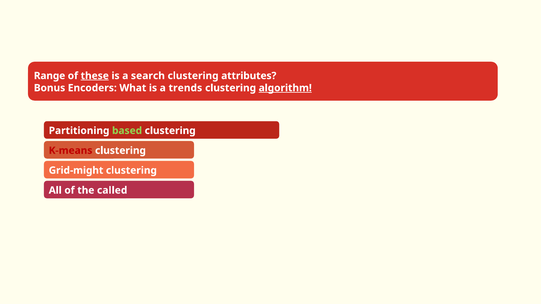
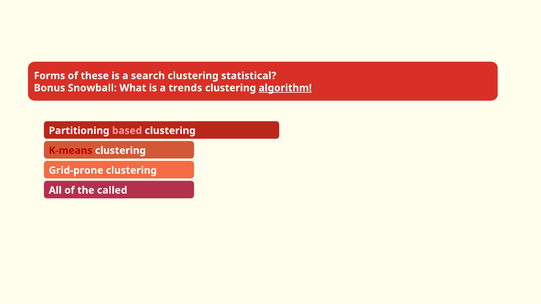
Range: Range -> Forms (50, 76)
these underline: present -> none (95, 76)
attributes: attributes -> statistical (249, 76)
Encoders: Encoders -> Snowball (92, 88)
based colour: light green -> pink (127, 131)
Grid-might: Grid-might -> Grid-prone (76, 171)
